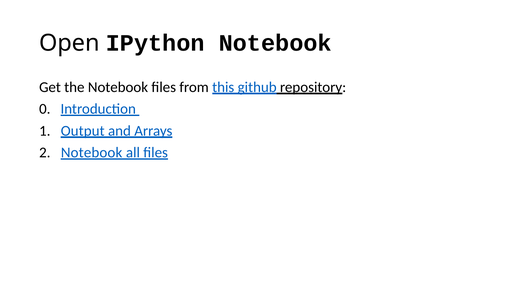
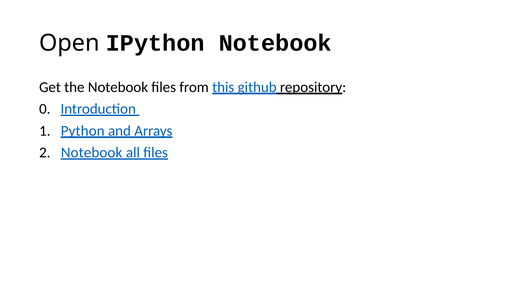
Output: Output -> Python (83, 131)
